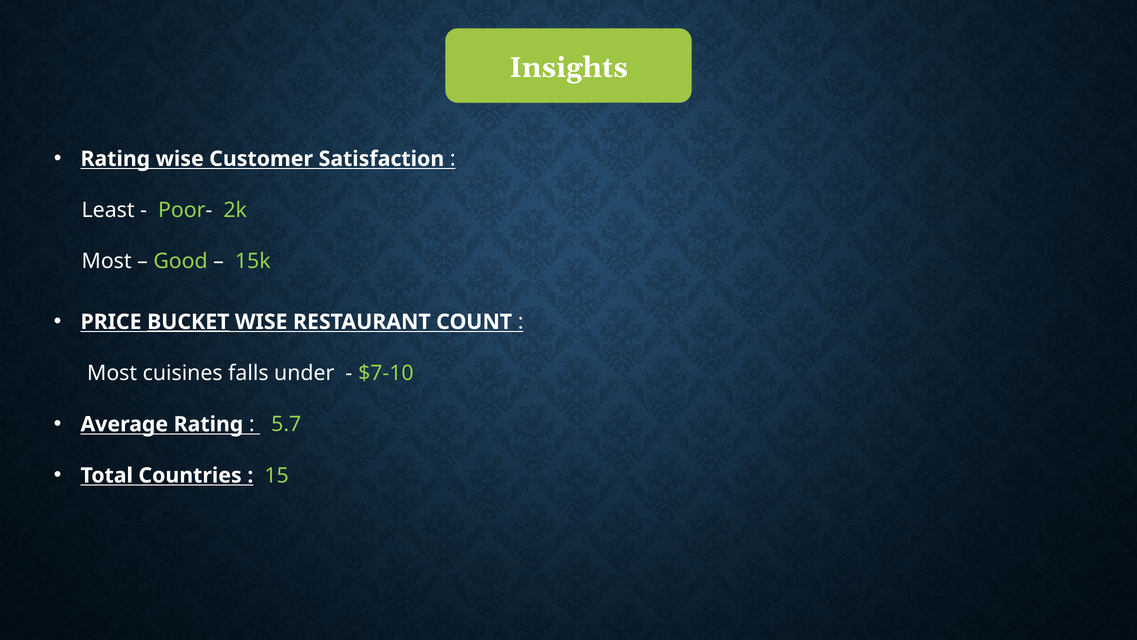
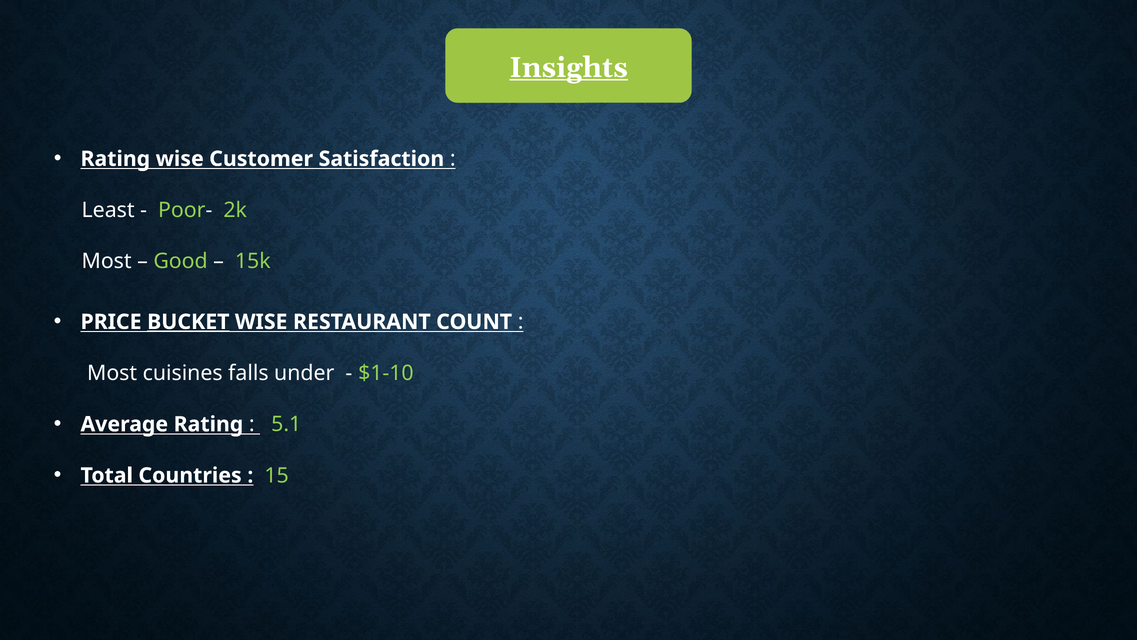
Insights underline: none -> present (569, 67)
$7-10: $7-10 -> $1-10 (386, 373)
5.7: 5.7 -> 5.1 (286, 424)
